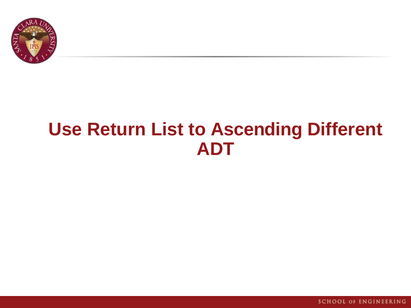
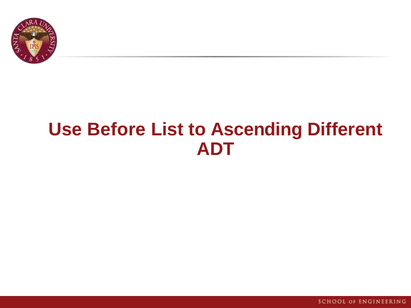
Return: Return -> Before (116, 130)
